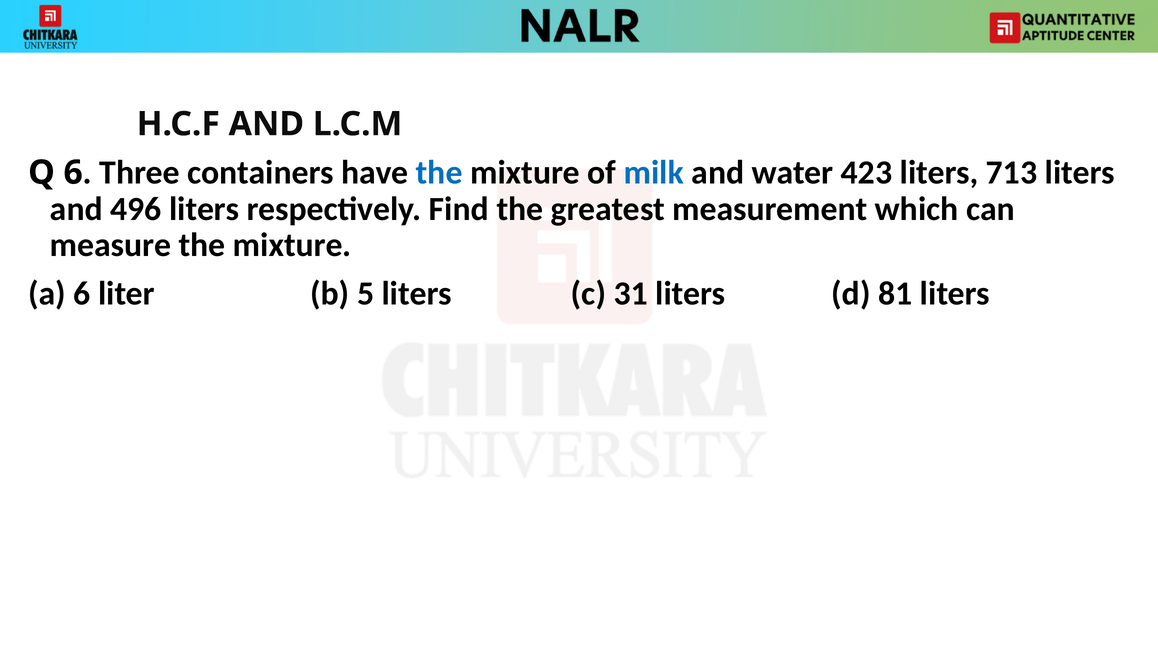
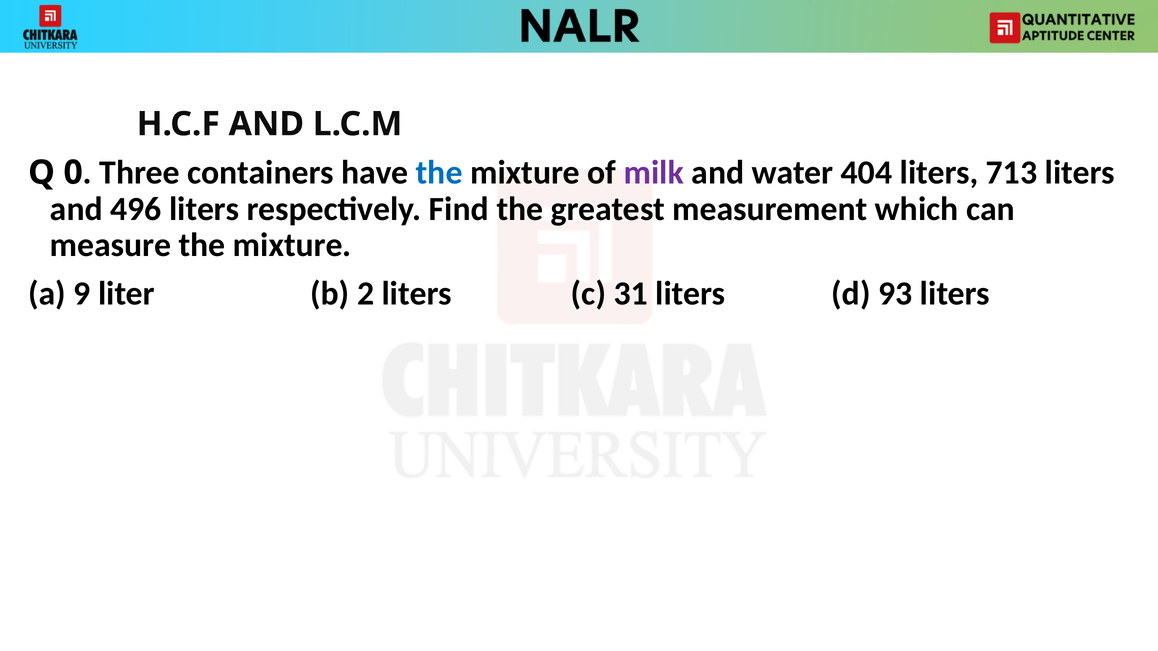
Q 6: 6 -> 0 (73, 173)
milk colour: blue -> purple (654, 173)
423: 423 -> 404 (867, 173)
a 6: 6 -> 9 (82, 294)
5: 5 -> 2 (366, 294)
81: 81 -> 93 (895, 294)
